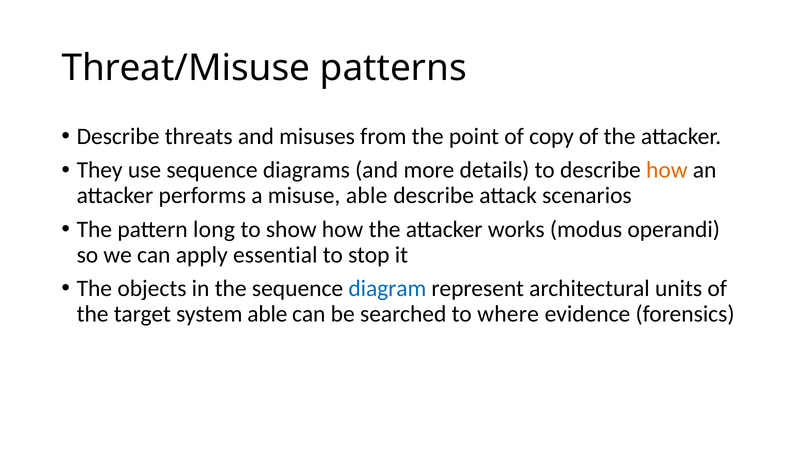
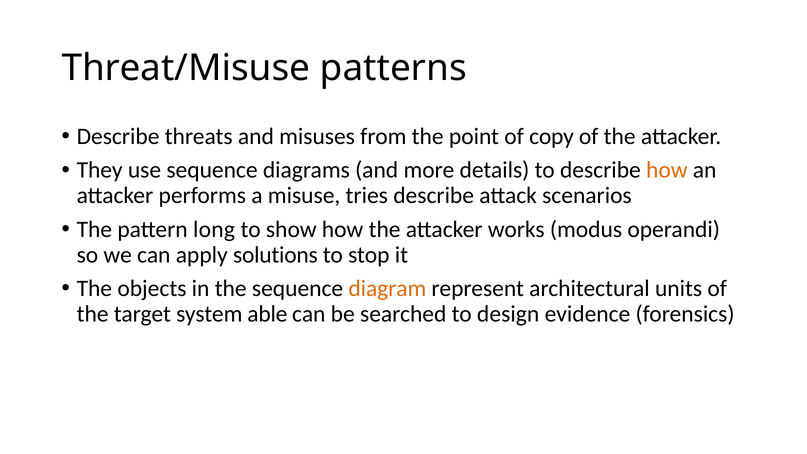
misuse able: able -> tries (367, 196)
essential: essential -> solutions (275, 255)
diagram colour: blue -> orange (387, 289)
where: where -> design (508, 314)
